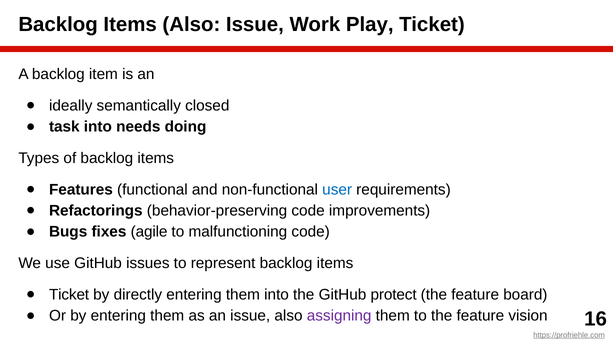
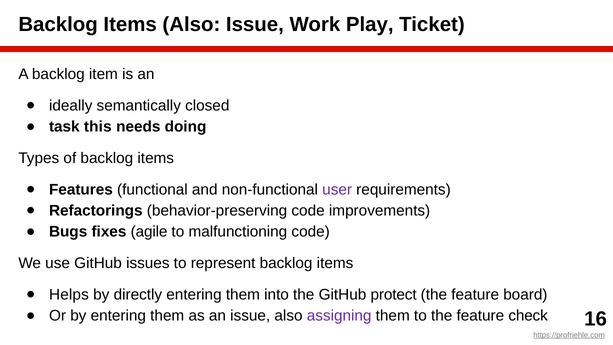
task into: into -> this (98, 127)
user colour: blue -> purple (337, 190)
Ticket: Ticket -> Helps (69, 294)
vision: vision -> check (528, 316)
